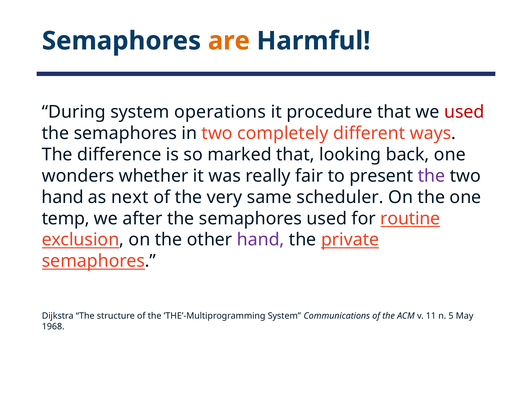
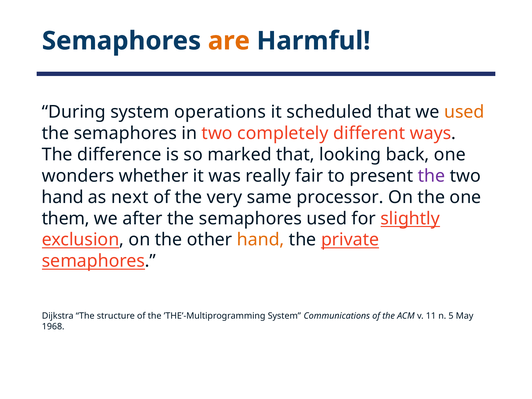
procedure: procedure -> scheduled (329, 112)
used colour: red -> orange (464, 112)
scheduler: scheduler -> processor (340, 197)
temp: temp -> them (66, 218)
routine: routine -> slightly (410, 218)
hand colour: purple -> orange (261, 240)
